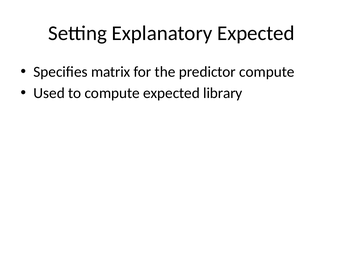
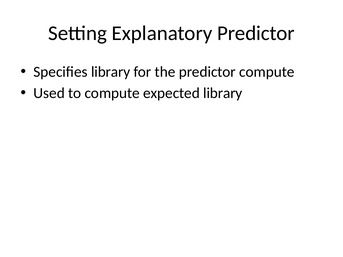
Explanatory Expected: Expected -> Predictor (256, 33)
Specifies matrix: matrix -> library (111, 72)
